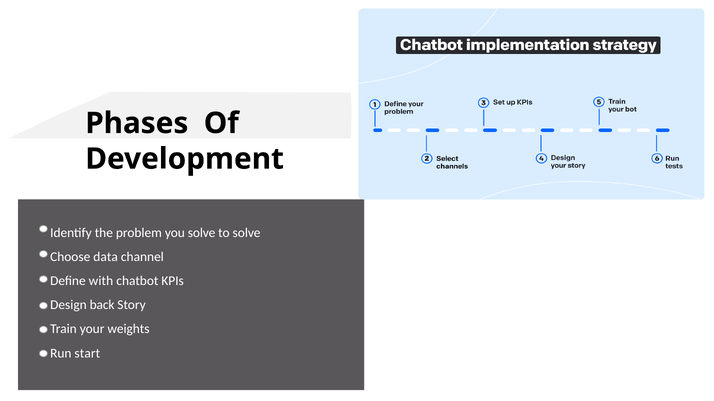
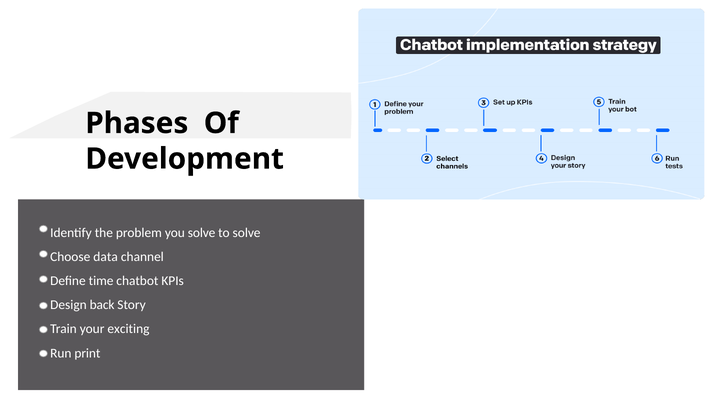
with: with -> time (101, 281)
weights: weights -> exciting (128, 330)
start: start -> print (87, 354)
